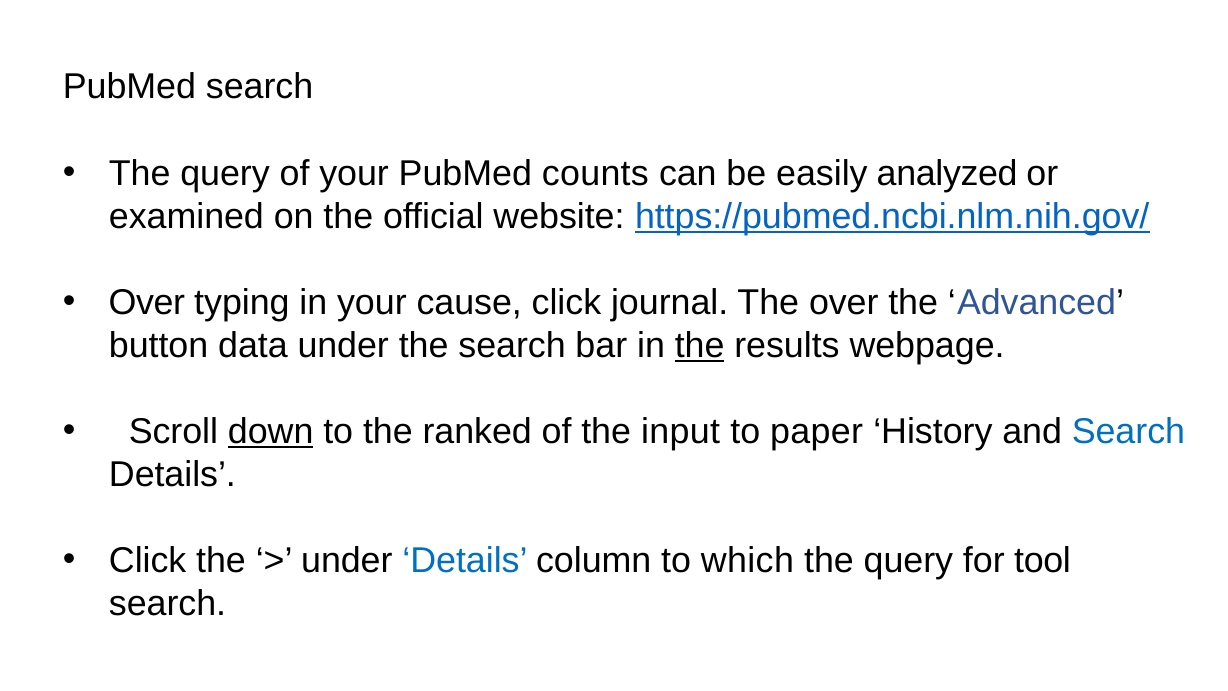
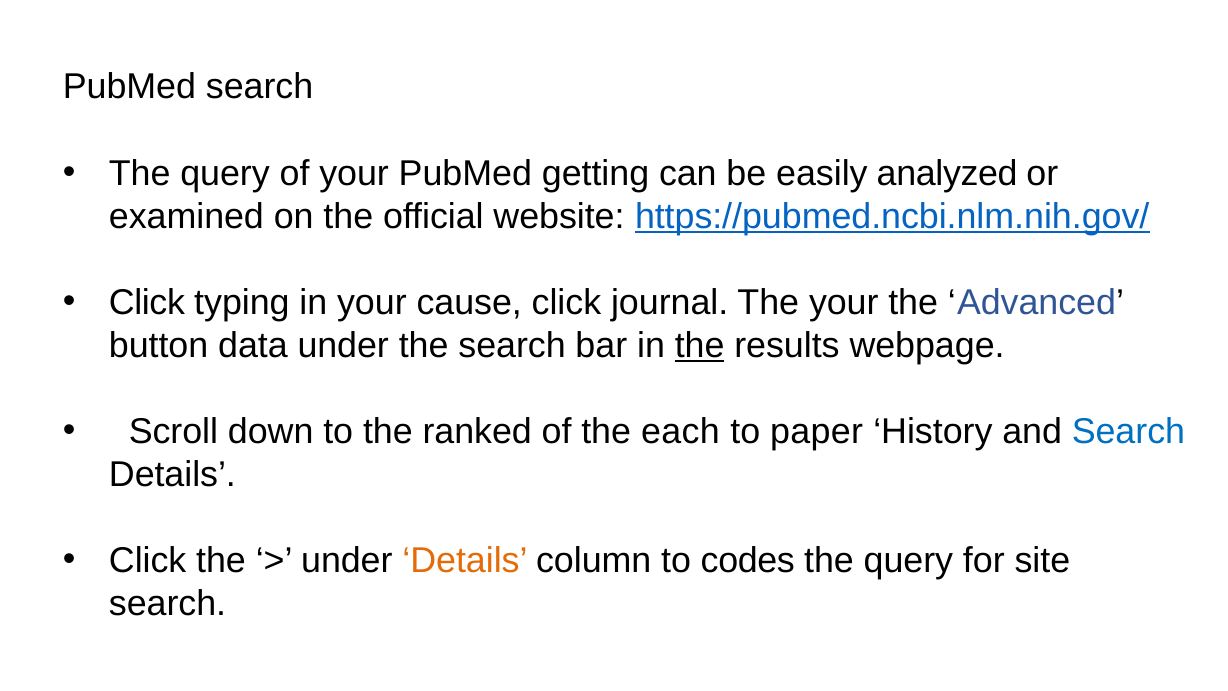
counts: counts -> getting (596, 173)
Over: Over -> Click (147, 302)
The over: over -> your (844, 302)
down underline: present -> none (271, 431)
input: input -> each (681, 431)
Details colour: blue -> orange (465, 560)
which: which -> codes (748, 560)
tool: tool -> site (1042, 560)
